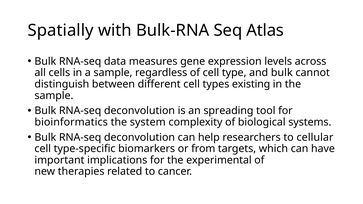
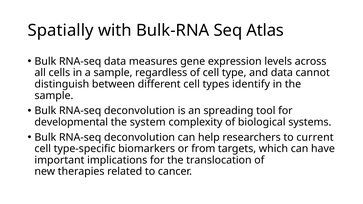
and bulk: bulk -> data (282, 73)
existing: existing -> identify (251, 84)
bioinformatics: bioinformatics -> developmental (71, 122)
cellular: cellular -> current (315, 137)
experimental: experimental -> translocation (219, 160)
